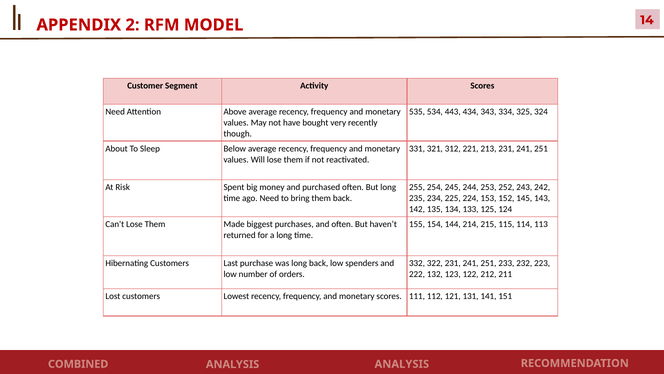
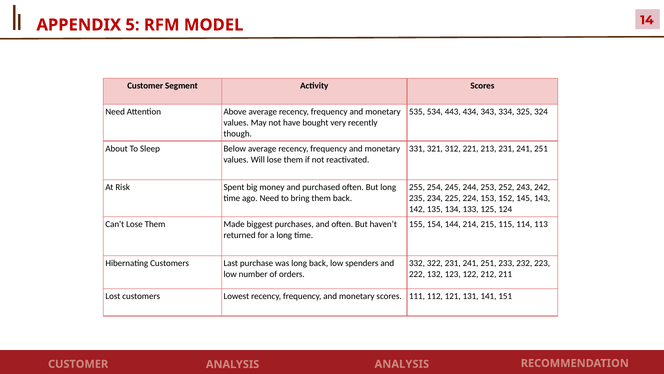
2: 2 -> 5 (132, 25)
COMBINED: COMBINED -> CUSTOMER (78, 364)
